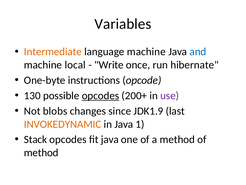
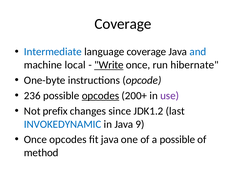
Variables: Variables -> Coverage (123, 24)
Intermediate colour: orange -> blue (53, 52)
language machine: machine -> coverage (146, 52)
Write underline: none -> present (109, 65)
130: 130 -> 236 (32, 95)
blobs: blobs -> prefix (55, 111)
JDK1.9: JDK1.9 -> JDK1.2 (148, 111)
INVOKEDYNAMIC colour: orange -> blue (63, 124)
1: 1 -> 9 (140, 124)
Stack: Stack -> Once (35, 139)
a method: method -> possible (177, 139)
